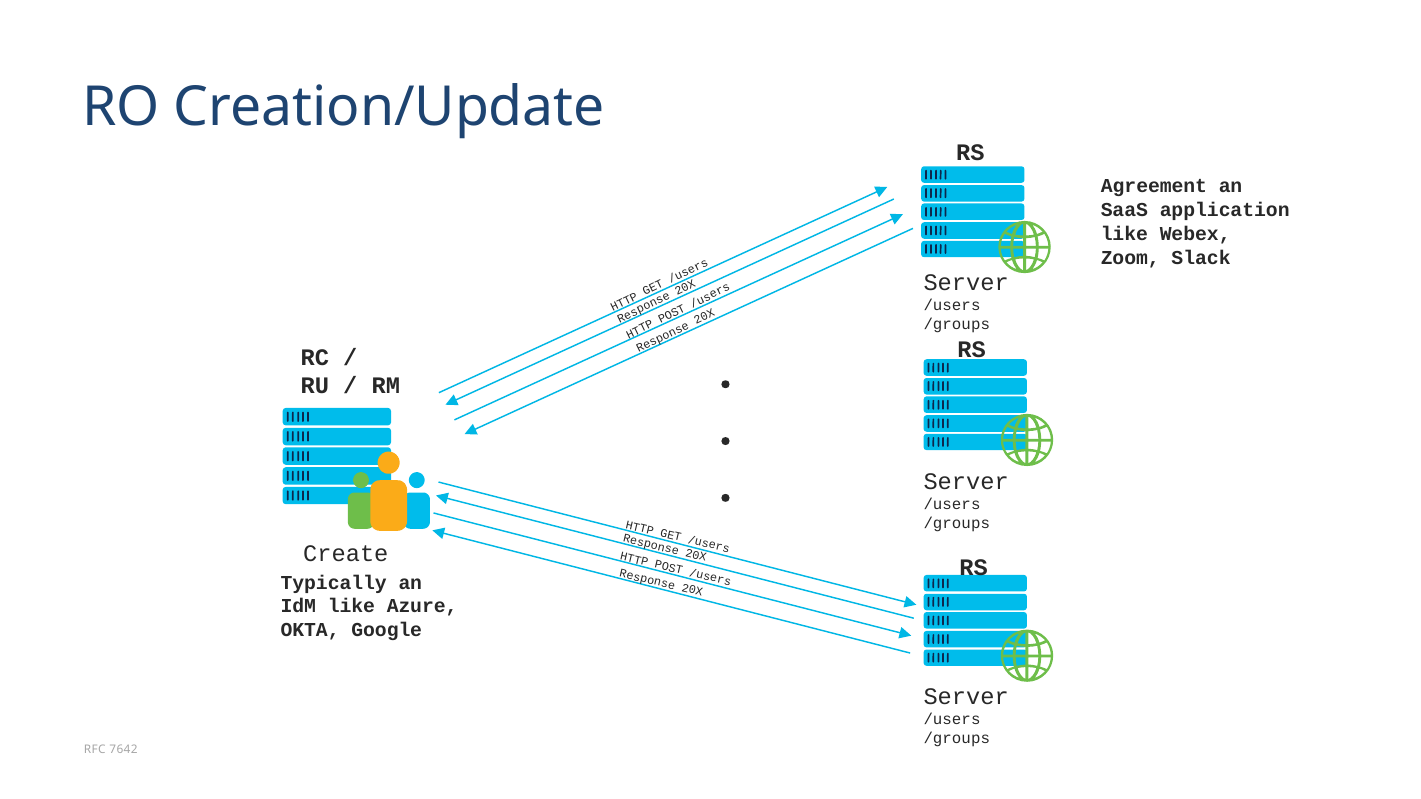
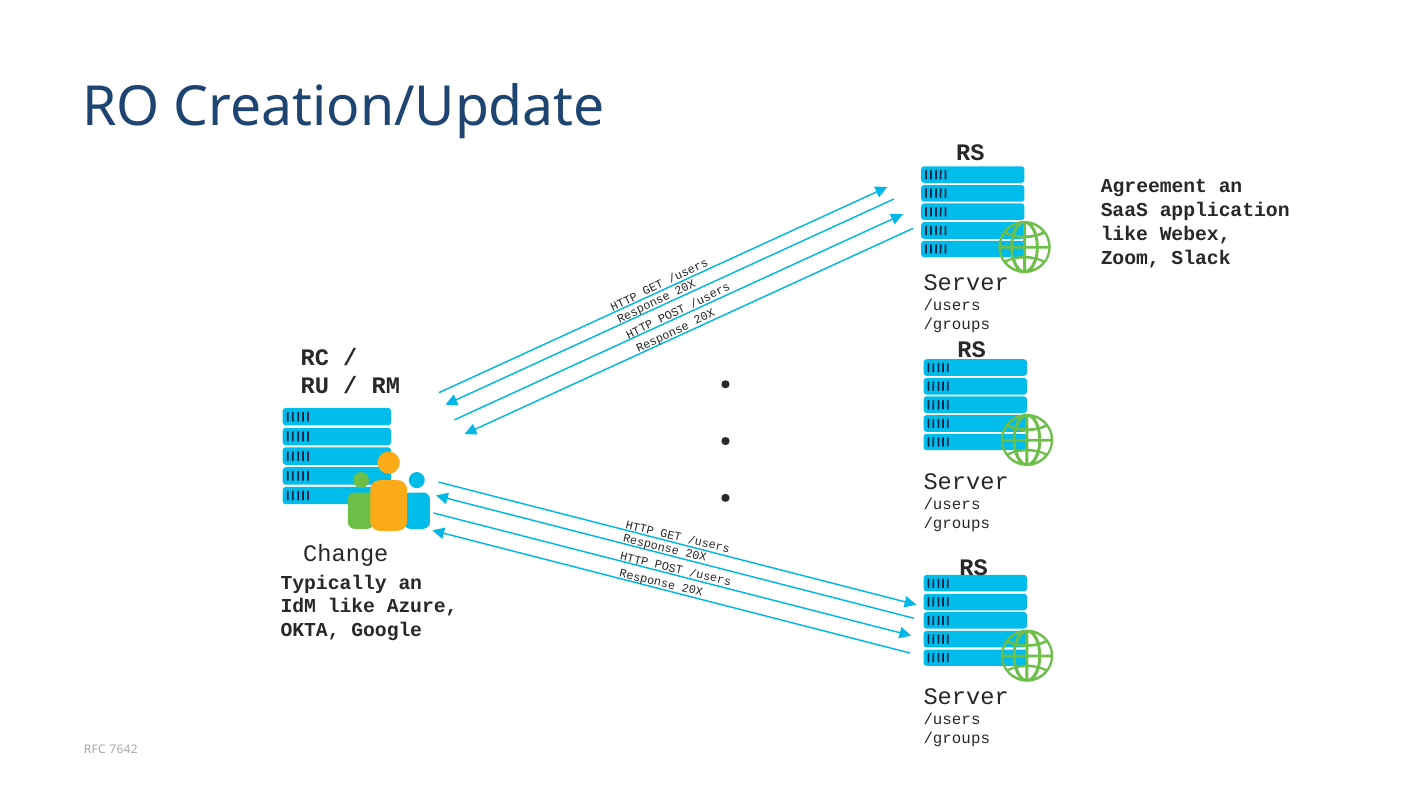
Create: Create -> Change (346, 554)
